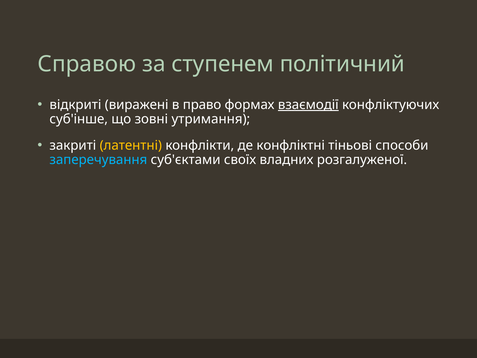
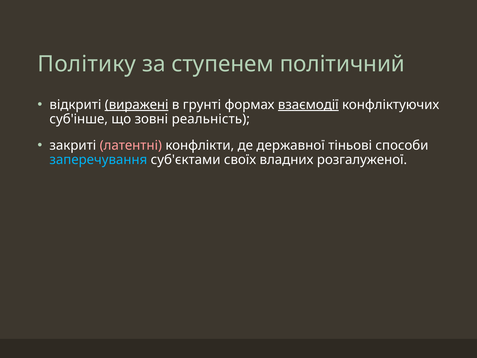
Справою: Справою -> Політику (87, 64)
виражені underline: none -> present (137, 105)
право: право -> грунті (202, 105)
утримання: утримання -> реальність (211, 119)
латентні colour: yellow -> pink (131, 145)
конфліктні: конфліктні -> державної (291, 145)
